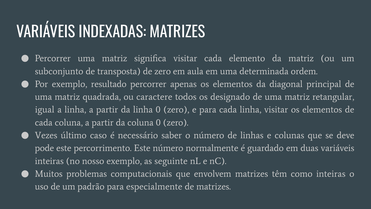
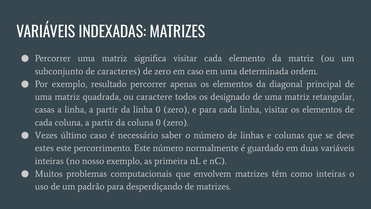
transposta: transposta -> caracteres (119, 71)
em aula: aula -> caso (195, 71)
igual: igual -> casas (45, 110)
pode: pode -> estes (44, 148)
seguinte: seguinte -> primeira (171, 161)
especialmente: especialmente -> desperdiçando (154, 186)
